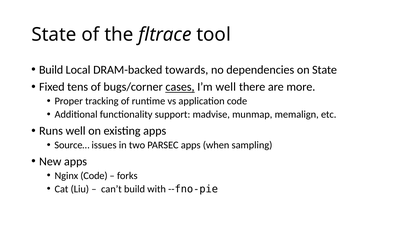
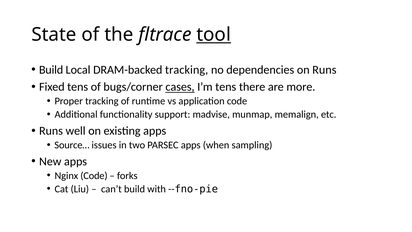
tool underline: none -> present (214, 35)
DRAM-backed towards: towards -> tracking (187, 70)
on State: State -> Runs (324, 70)
I’m well: well -> tens (226, 87)
